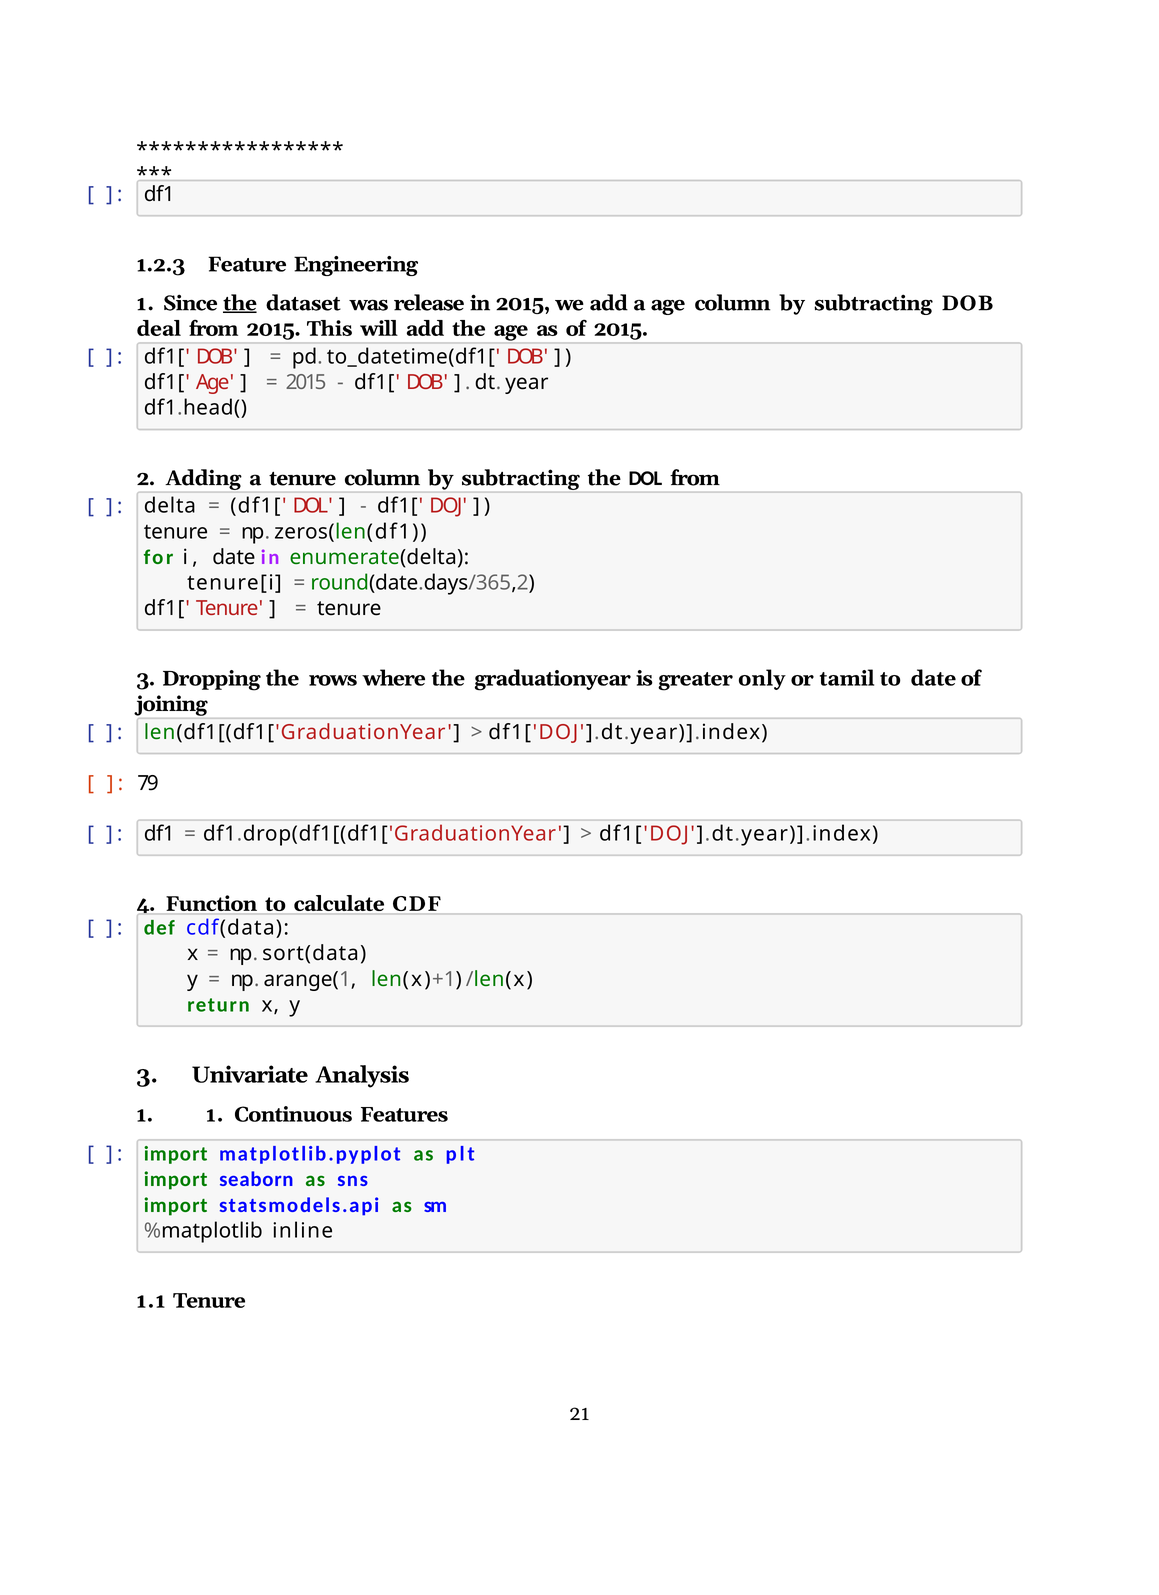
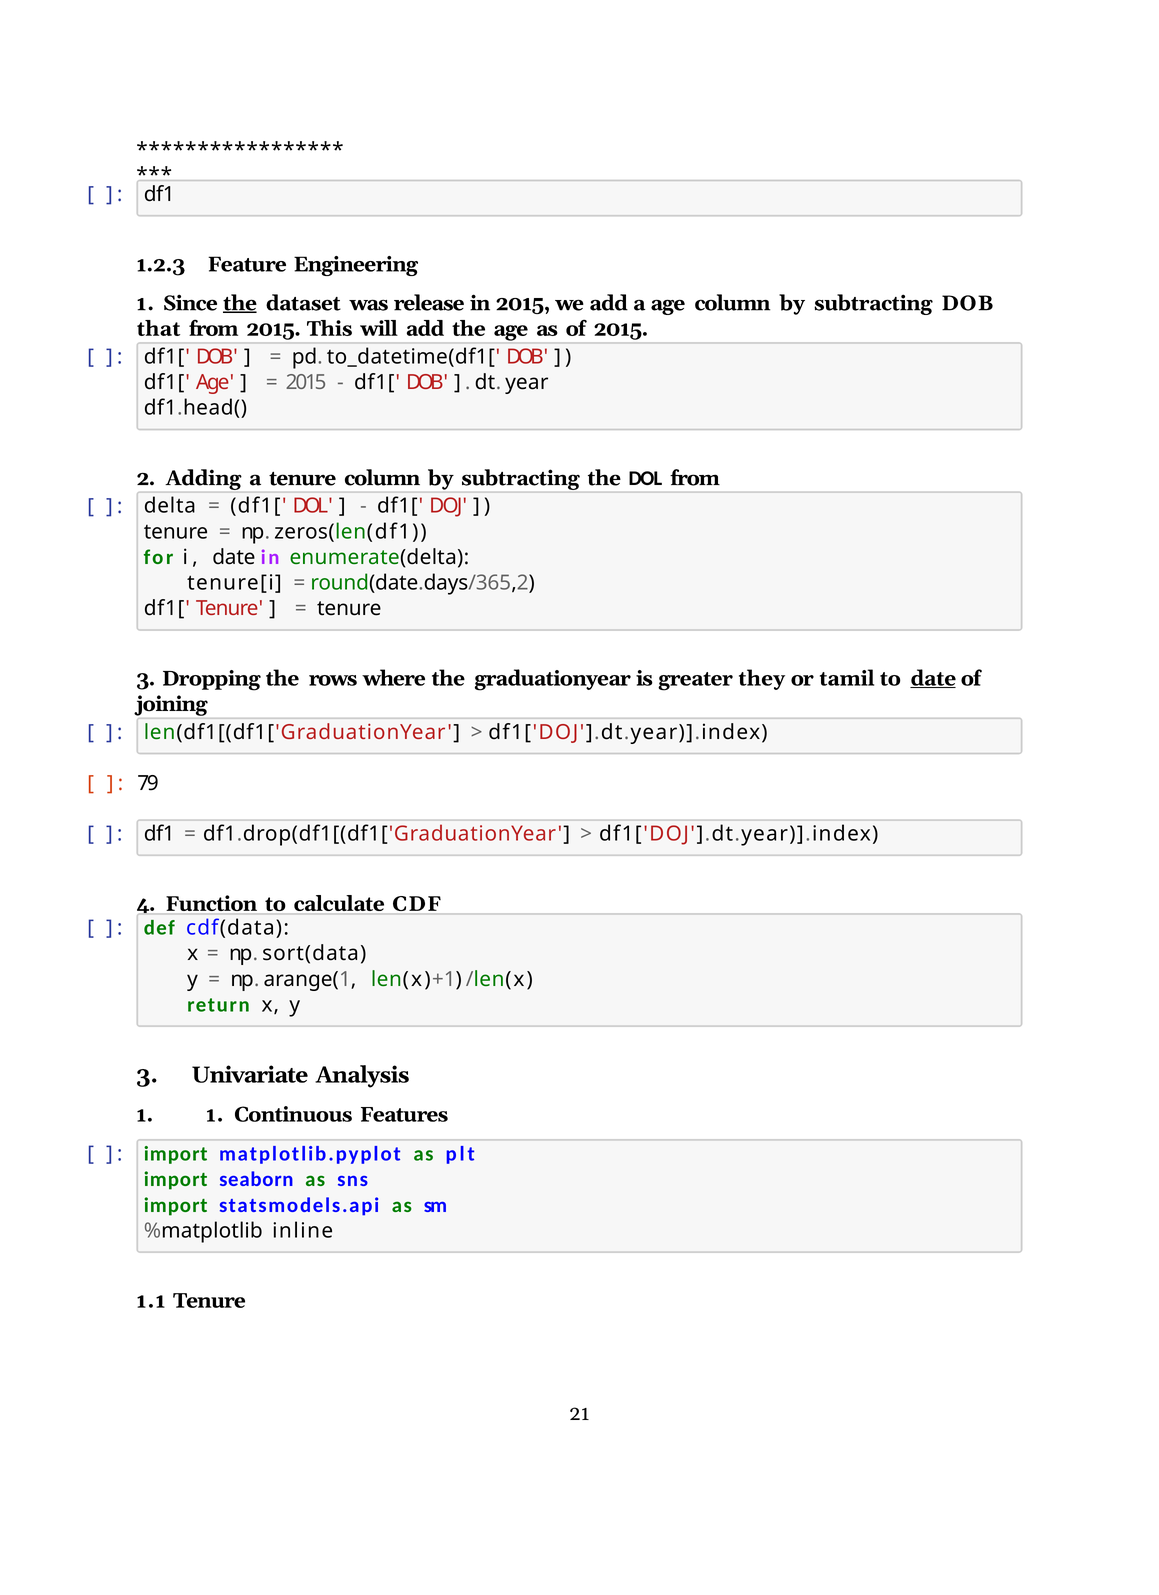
deal: deal -> that (159, 329)
only: only -> they (762, 678)
date underline: none -> present (933, 678)
